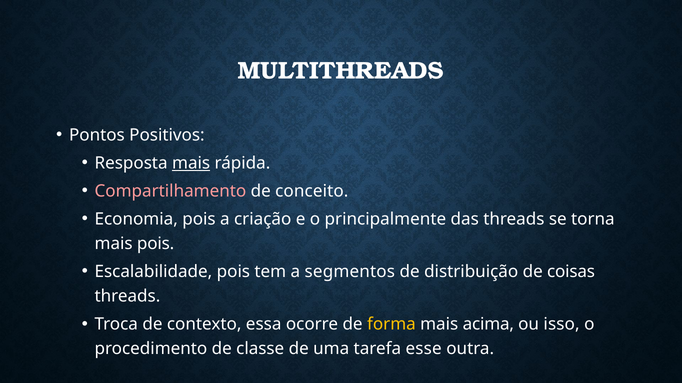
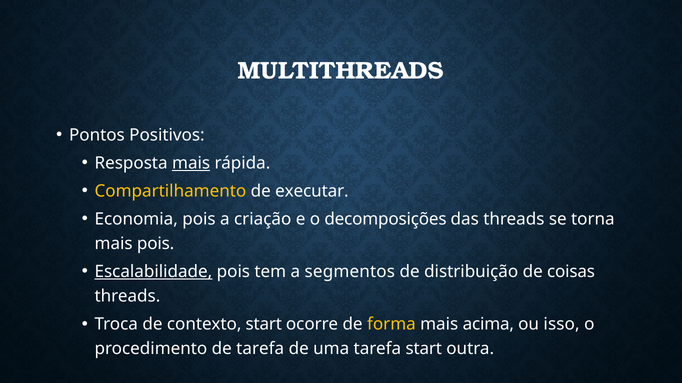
Compartilhamento colour: pink -> yellow (170, 191)
conceito: conceito -> executar (312, 191)
principalmente: principalmente -> decomposições (385, 220)
Escalabilidade underline: none -> present (153, 272)
contexto essa: essa -> start (264, 325)
de classe: classe -> tarefa (260, 349)
tarefa esse: esse -> start (424, 349)
